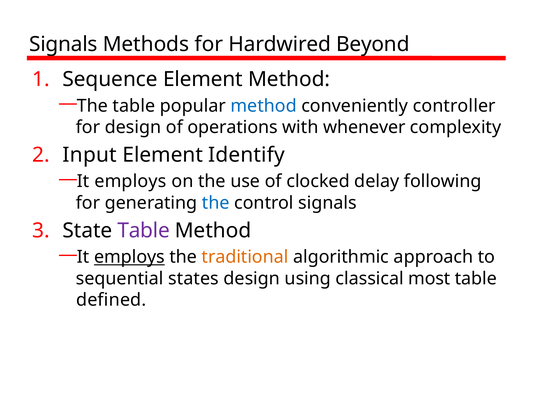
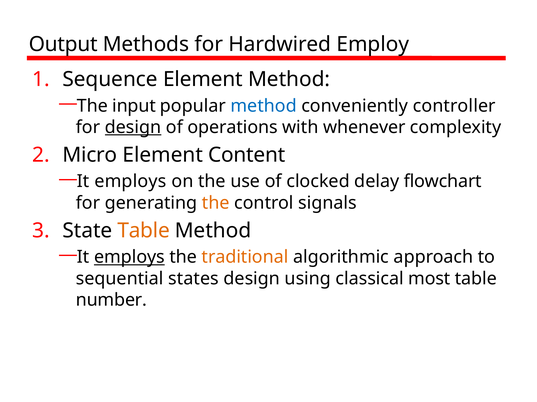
Signals: Signals -> Output (63, 44)
Beyond: Beyond -> Employ (373, 44)
The table: table -> input (134, 106)
design underline: none -> present (133, 127)
Input: Input -> Micro (90, 155)
Identify: Identify -> Content (247, 155)
following: following -> flowchart (443, 182)
the colour: blue -> orange (216, 203)
Table colour: purple -> orange (144, 231)
defined: defined -> number (111, 301)
